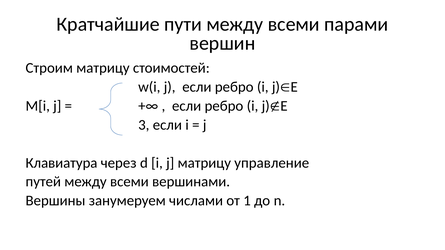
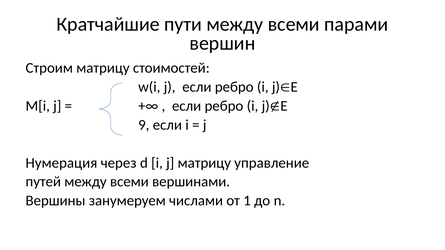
3: 3 -> 9 (144, 125)
Клавиатура: Клавиатура -> Нумерация (61, 163)
